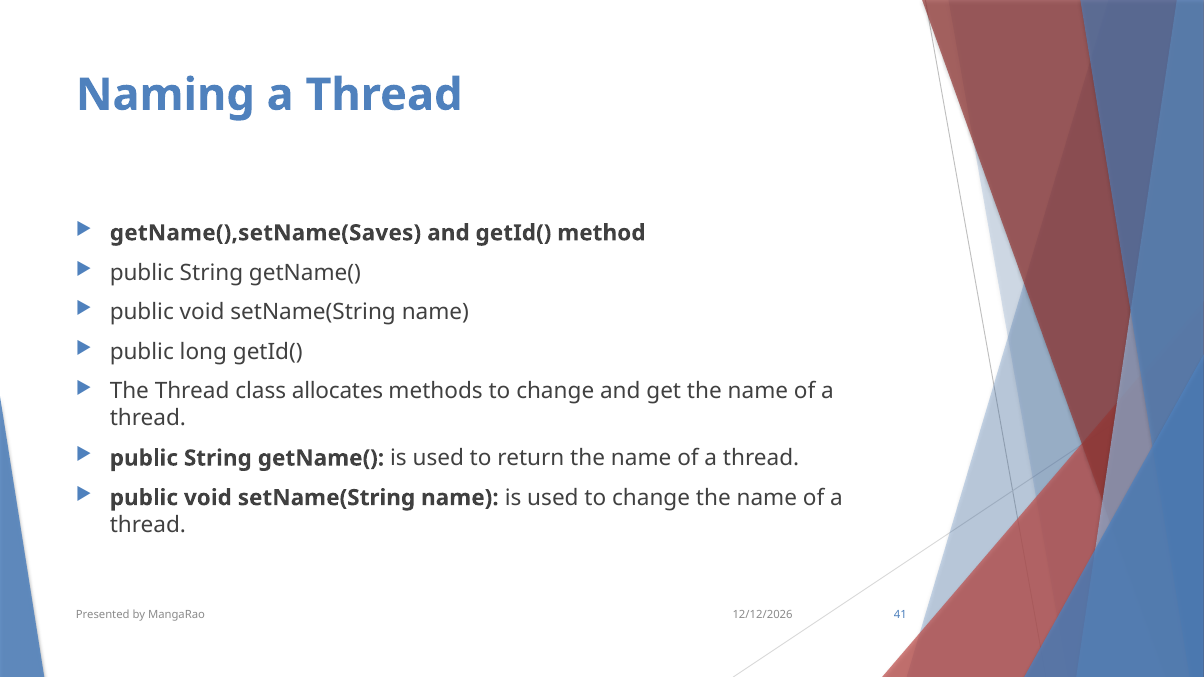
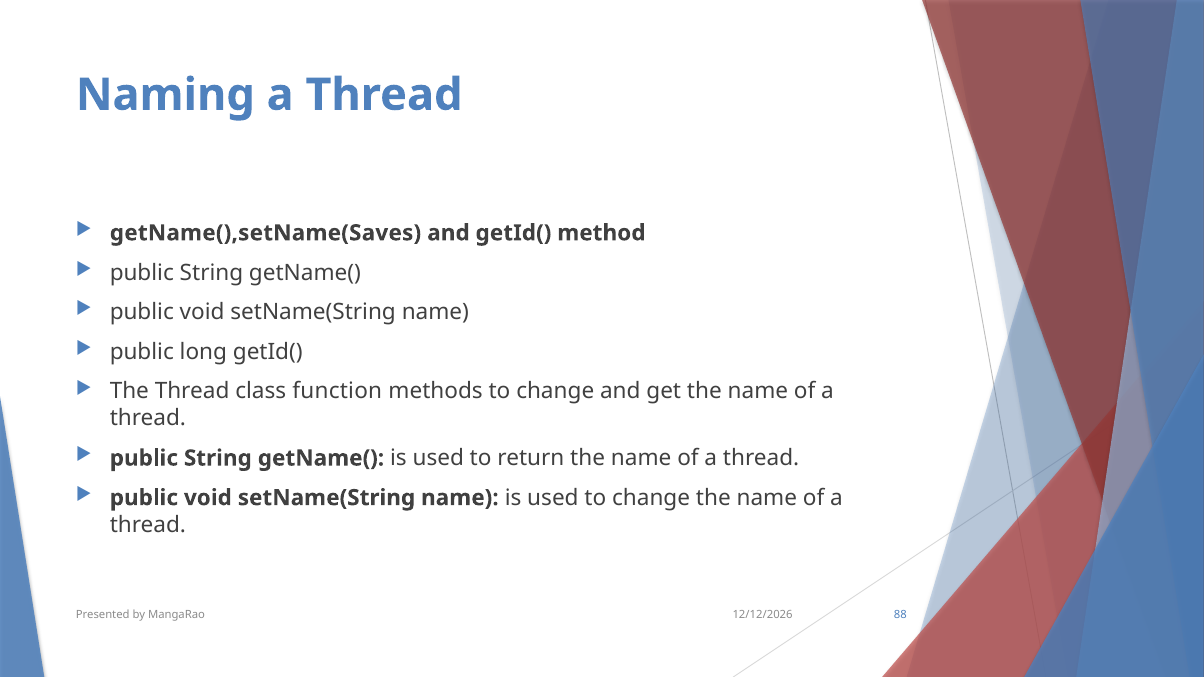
allocates: allocates -> function (337, 392)
41: 41 -> 88 (900, 614)
